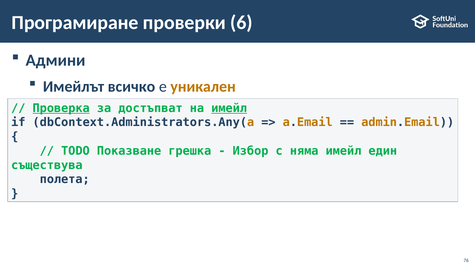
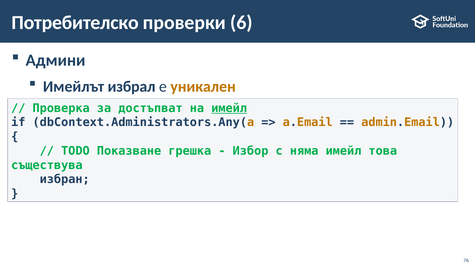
Програмиране: Програмиране -> Потребителско (75, 23)
всичко: всичко -> избрал (132, 87)
Проверка underline: present -> none (61, 108)
един: един -> това (383, 151)
полета: полета -> избран (65, 179)
